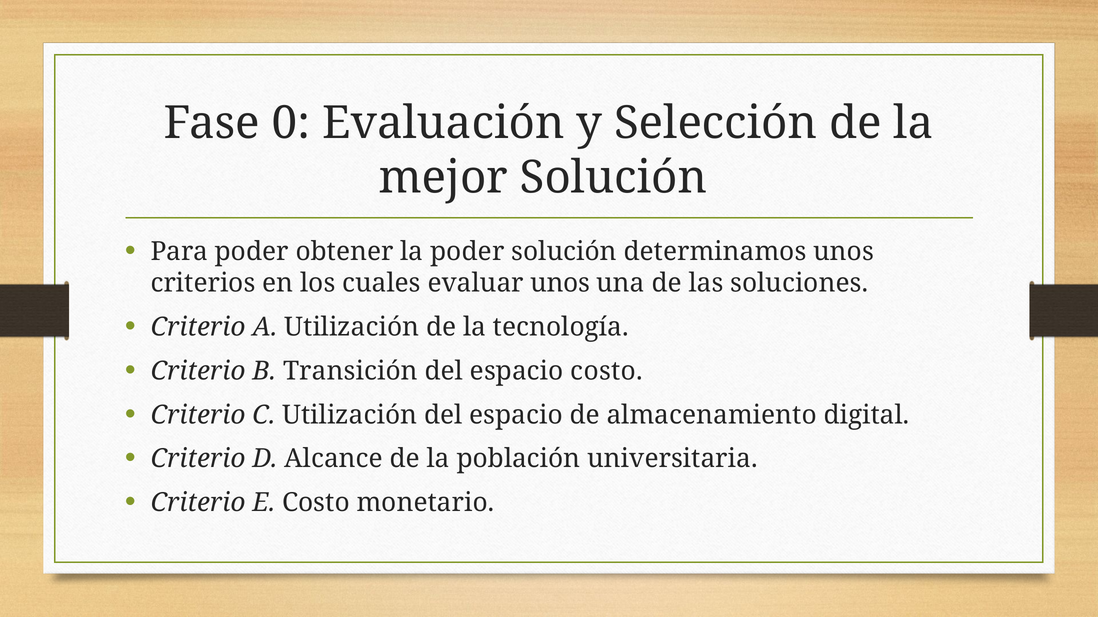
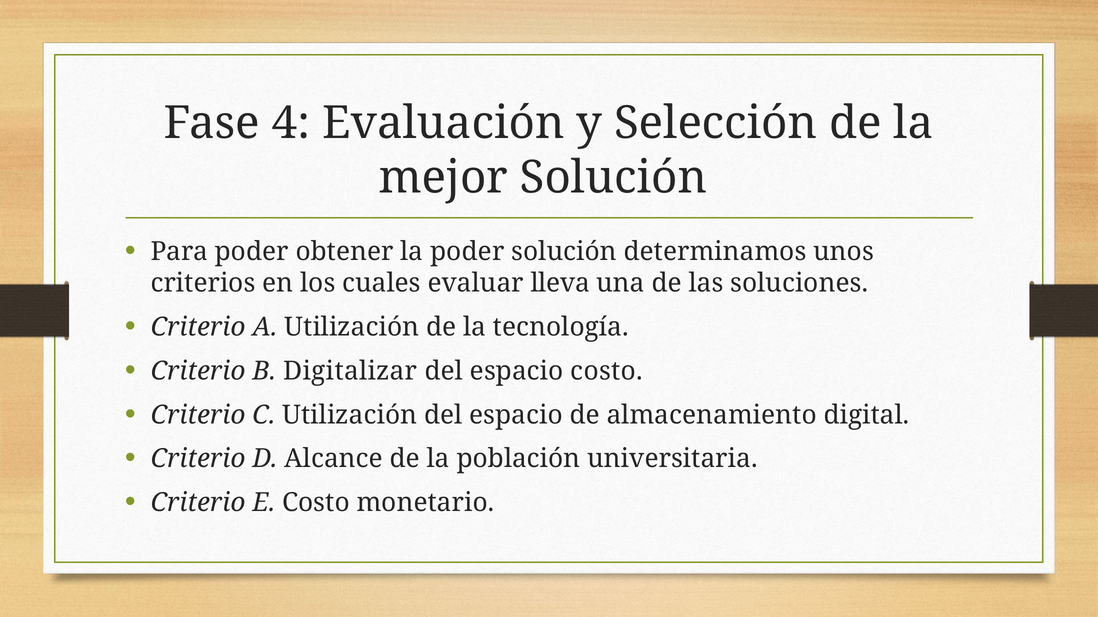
0: 0 -> 4 (291, 123)
evaluar unos: unos -> lleva (560, 284)
Transición: Transición -> Digitalizar (350, 371)
